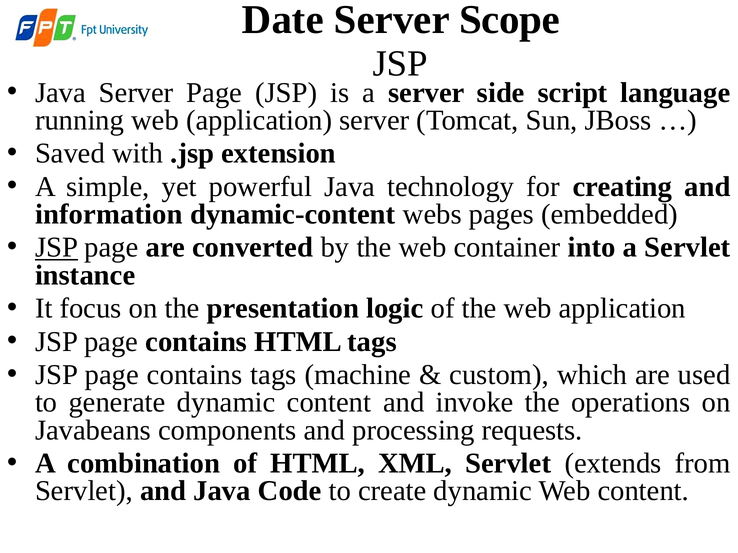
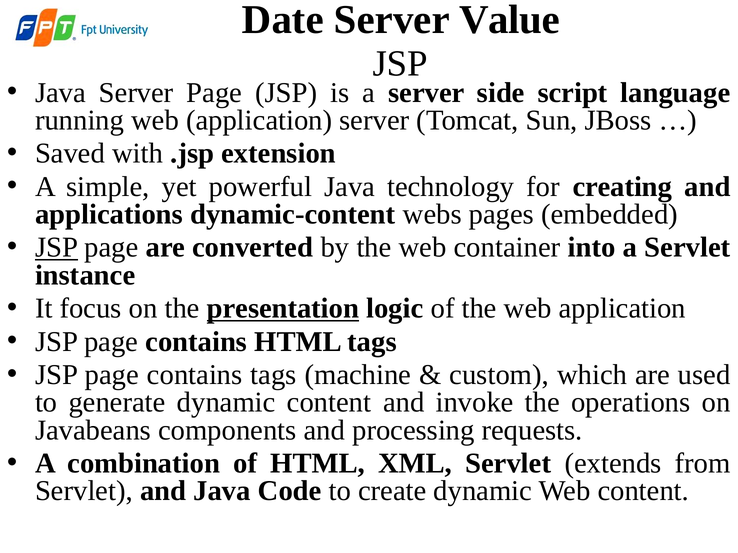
Scope: Scope -> Value (509, 20)
information: information -> applications (109, 214)
presentation underline: none -> present (283, 309)
